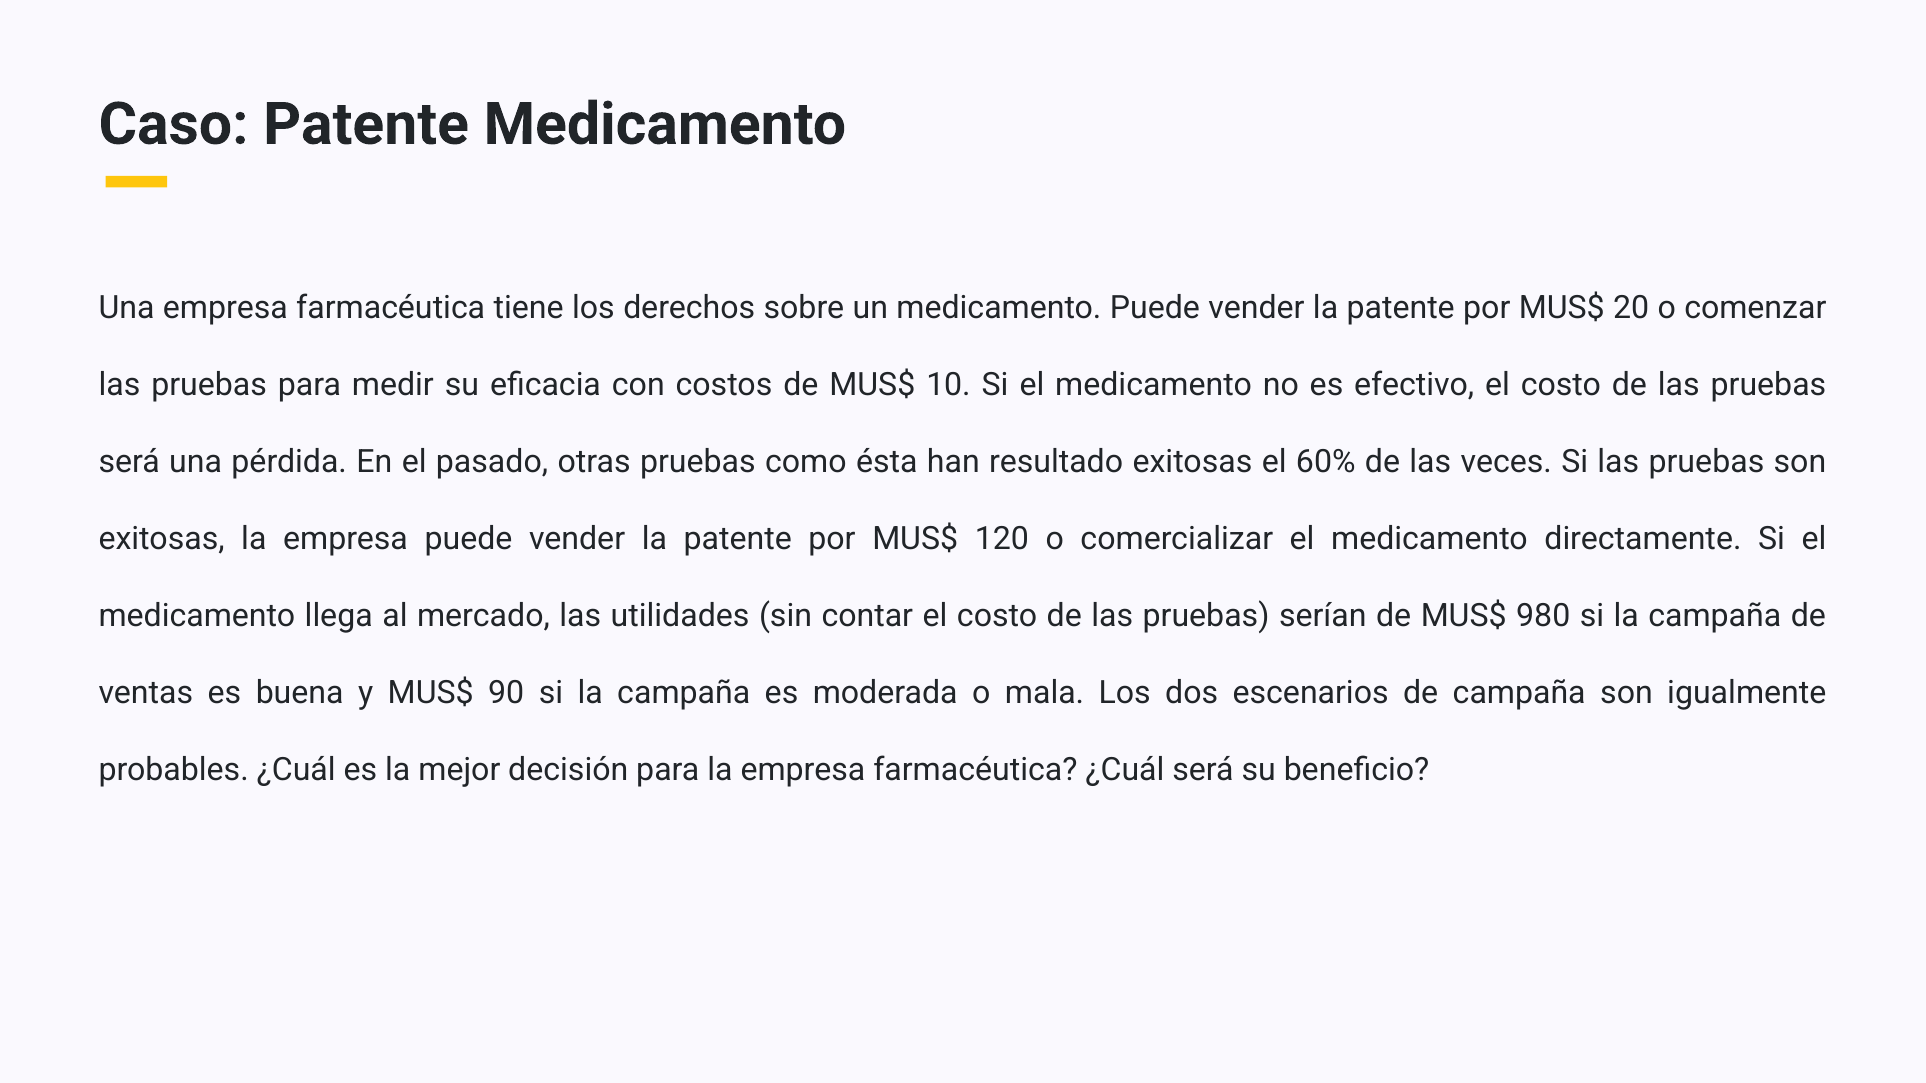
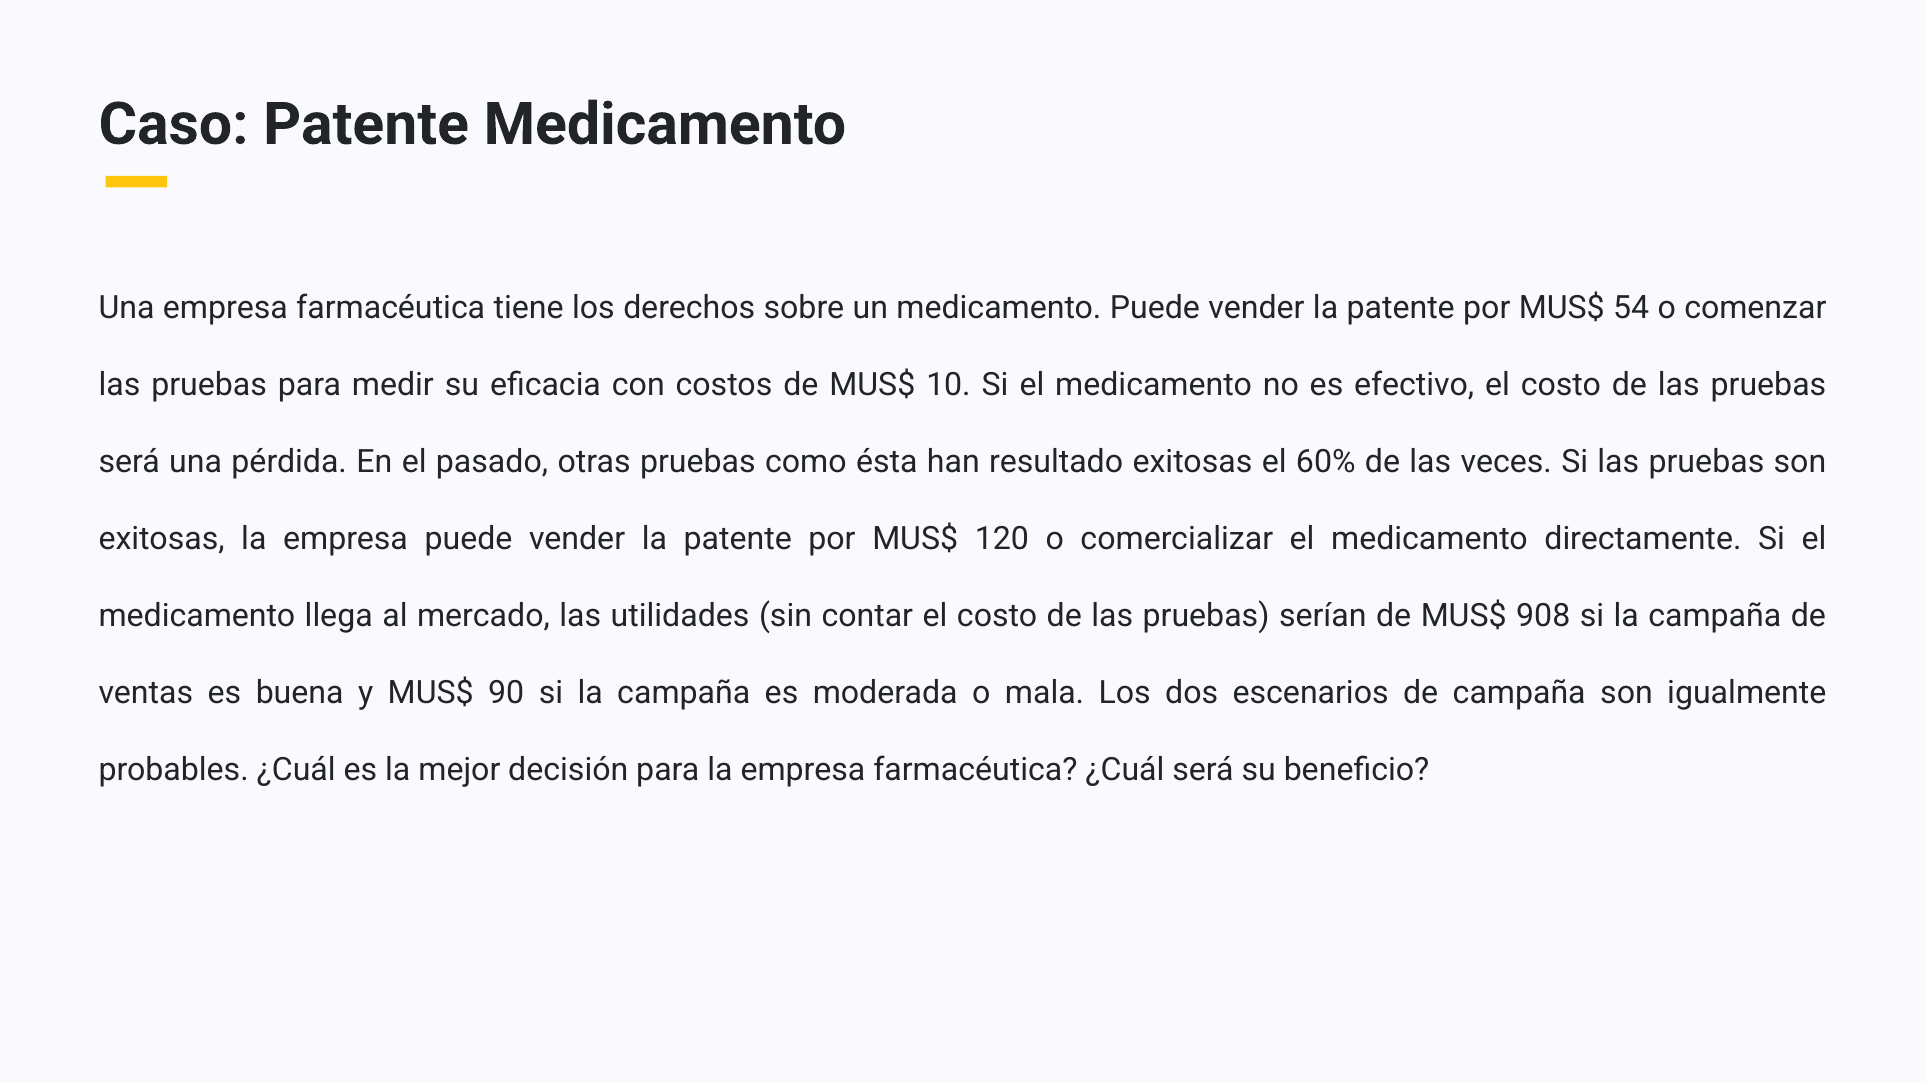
20: 20 -> 54 (1631, 308)
980: 980 -> 908 (1543, 616)
